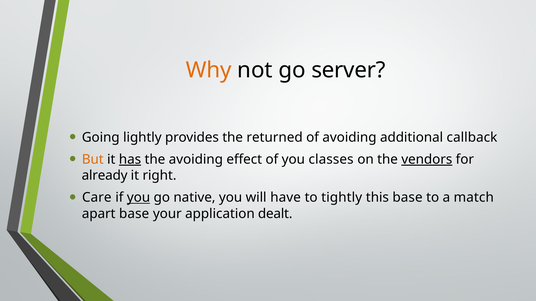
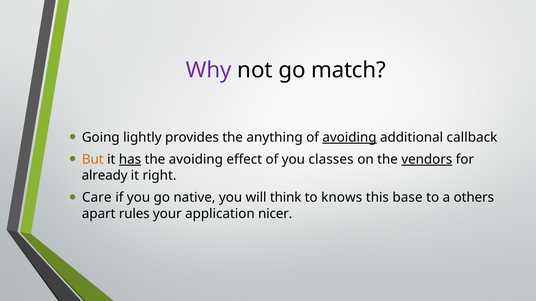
Why colour: orange -> purple (209, 70)
server: server -> match (348, 70)
returned: returned -> anything (275, 138)
avoiding underline: none -> present (349, 138)
you underline: present -> none (139, 198)
have: have -> think (286, 198)
tightly: tightly -> knows (342, 198)
match: match -> others (474, 198)
apart base: base -> rules (134, 214)
dealt: dealt -> nicer (275, 214)
